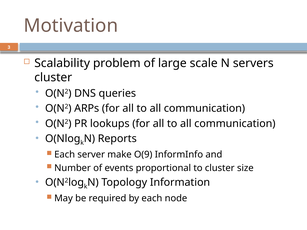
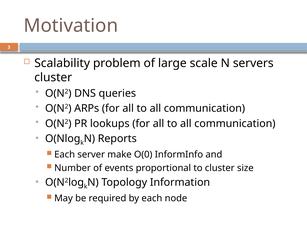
O(9: O(9 -> O(0 (143, 155)
